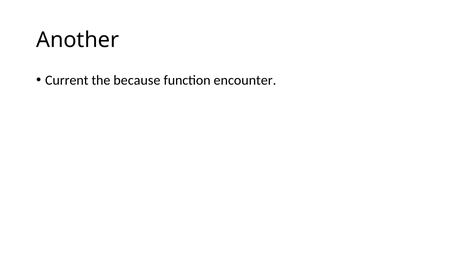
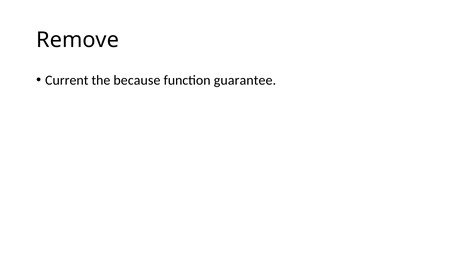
Another: Another -> Remove (78, 40)
encounter: encounter -> guarantee (245, 80)
